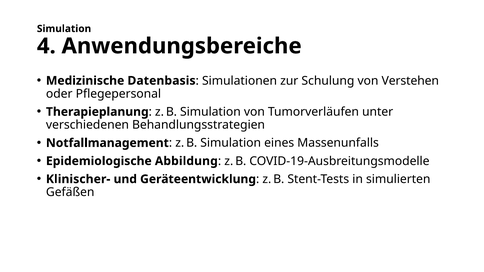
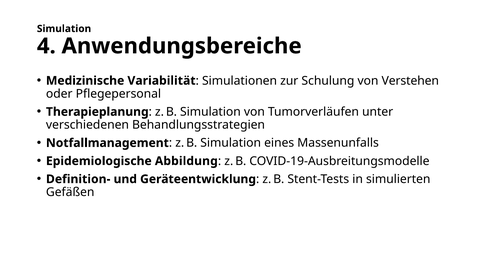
Datenbasis: Datenbasis -> Variabilität (162, 81)
Klinischer-: Klinischer- -> Definition- (78, 179)
